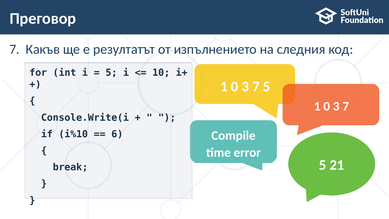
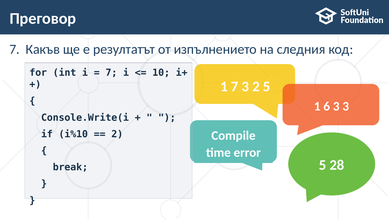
5: 5 -> 7 (111, 73)
0: 0 -> 7 (235, 86)
7: 7 -> 2 (256, 86)
0: 0 -> 6 (327, 106)
7: 7 -> 3 (346, 106)
6: 6 -> 2 (117, 134)
21: 21 -> 28 (337, 165)
